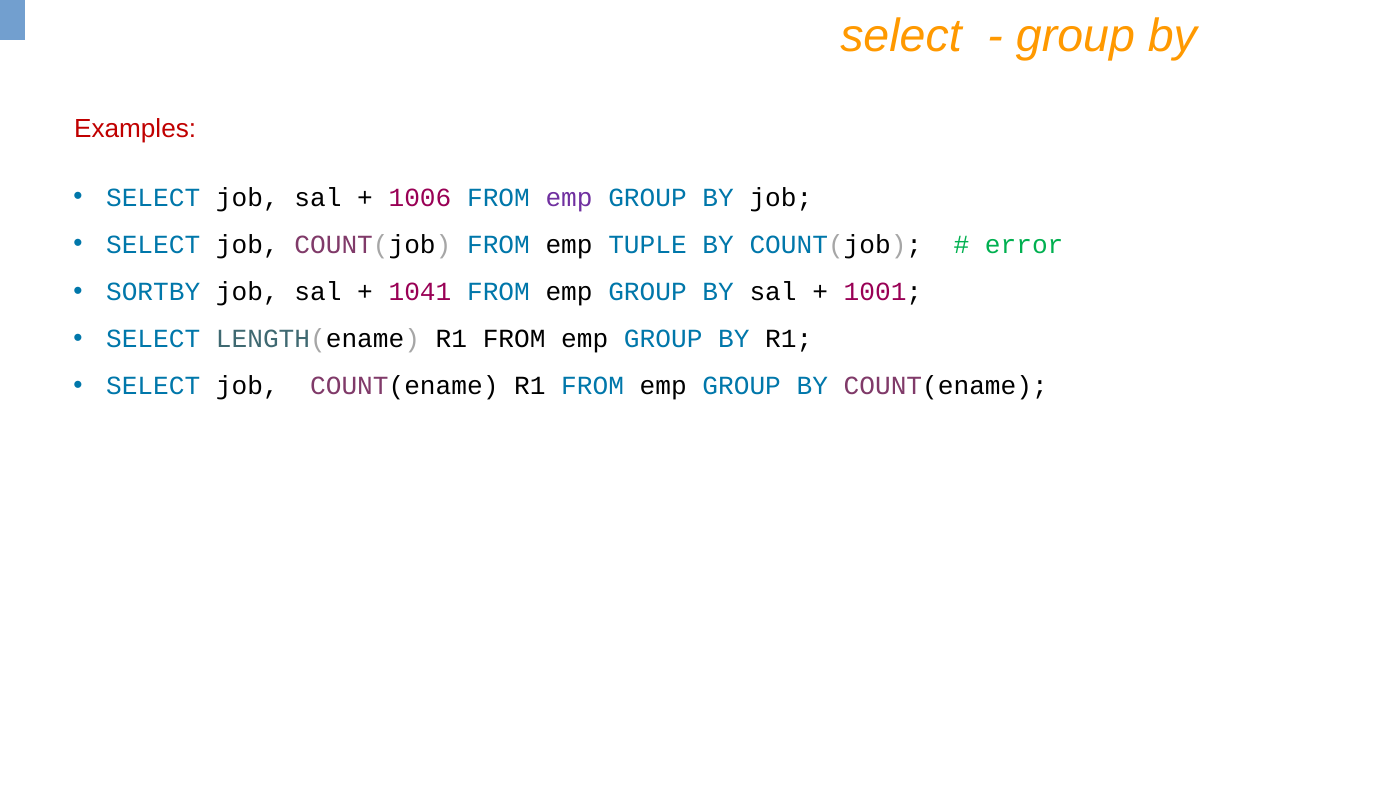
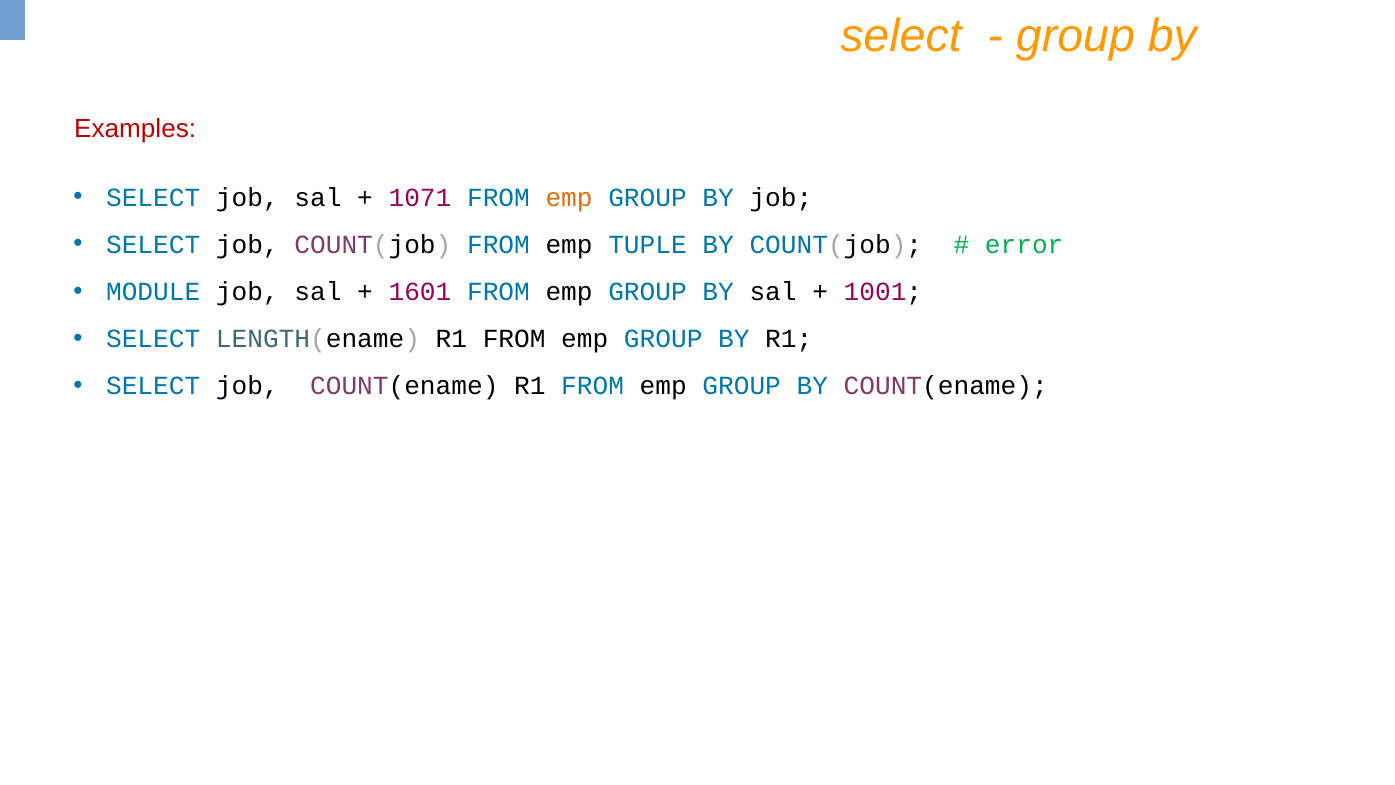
1006: 1006 -> 1071 (420, 197)
emp colour: purple -> orange (569, 197)
SORTBY: SORTBY -> MODULE (153, 292)
1041: 1041 -> 1601 (420, 292)
